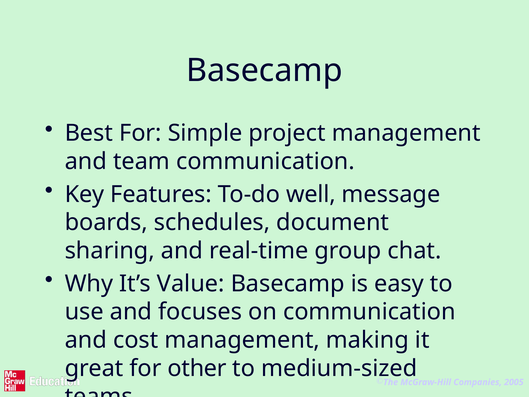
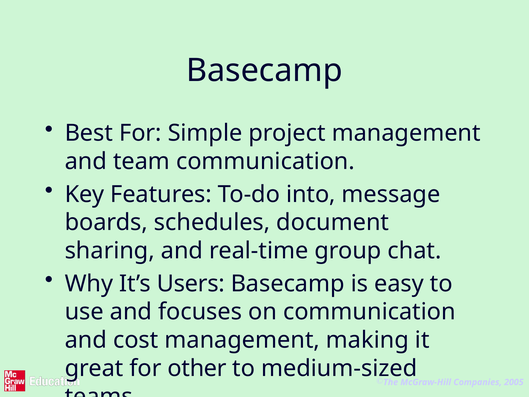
well: well -> into (311, 194)
Value: Value -> Users (191, 283)
